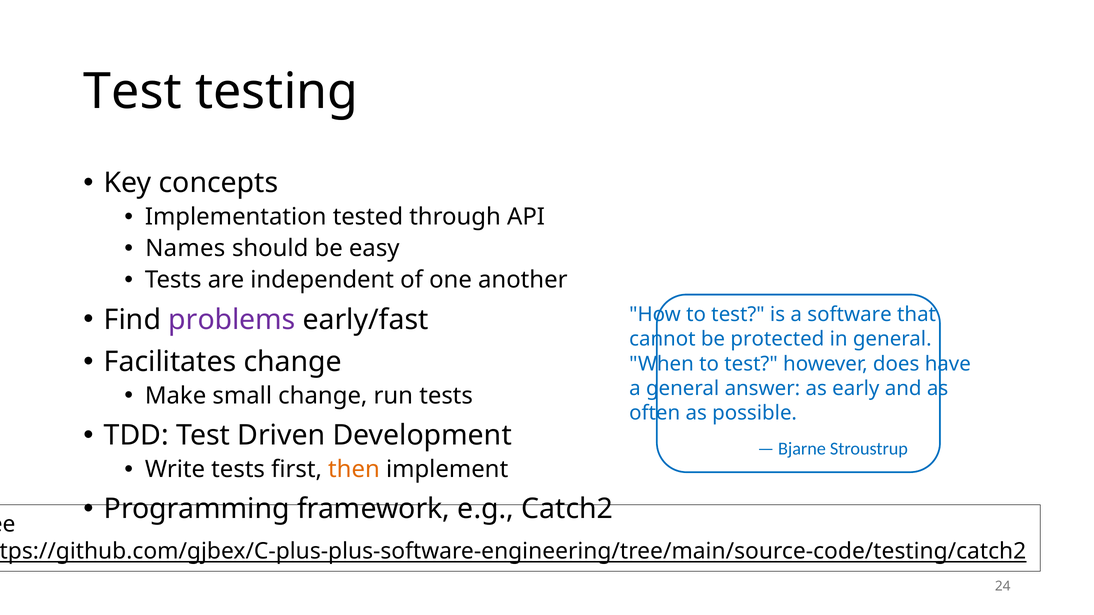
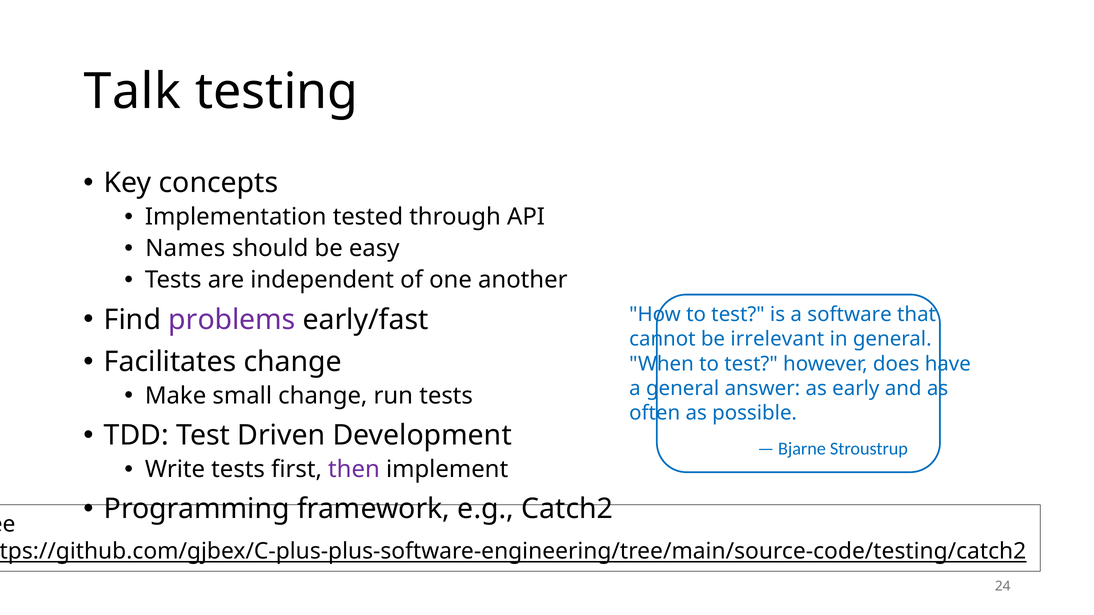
Test: Test -> Talk (132, 92)
protected: protected -> irrelevant (777, 339)
then colour: orange -> purple (354, 470)
